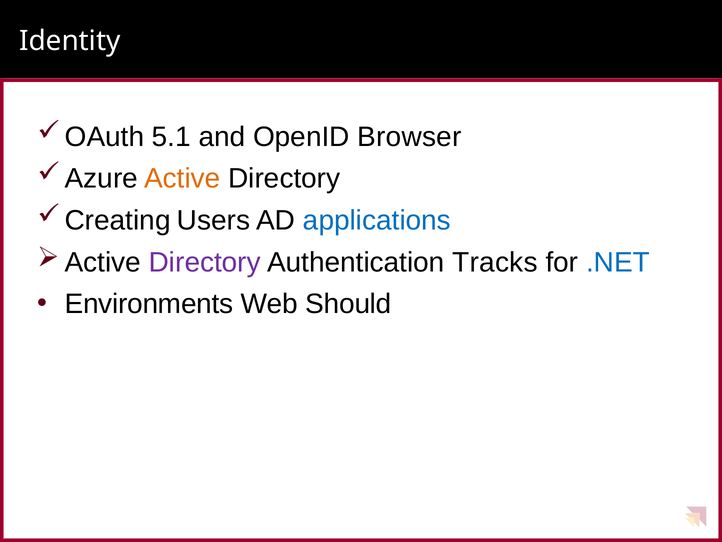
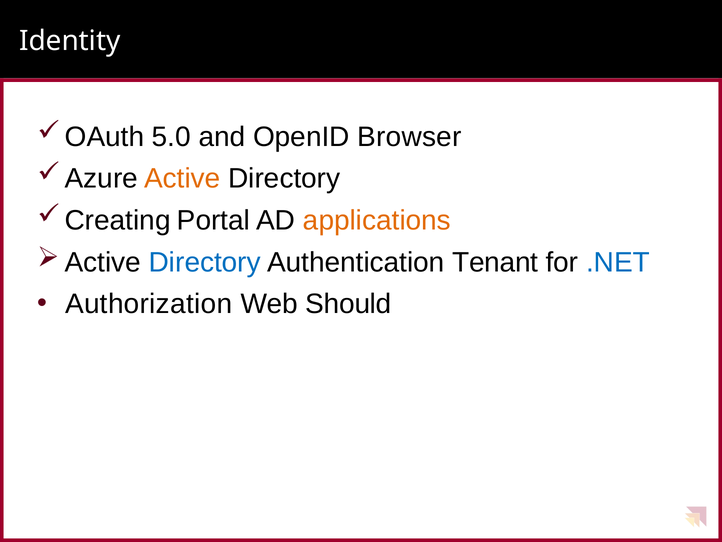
5.1: 5.1 -> 5.0 (171, 137)
Users: Users -> Portal (213, 220)
applications colour: blue -> orange (377, 220)
Directory colour: purple -> blue (205, 262)
Tracks: Tracks -> Tenant (495, 262)
Environments: Environments -> Authorization (149, 304)
